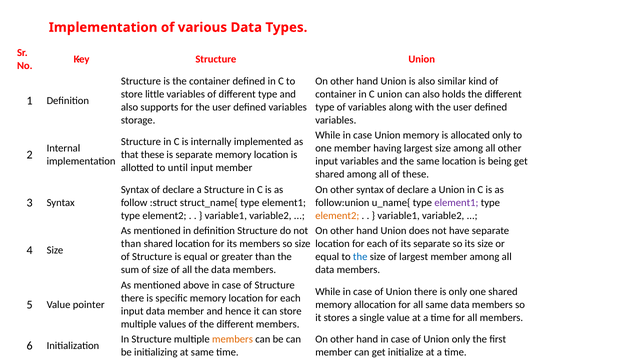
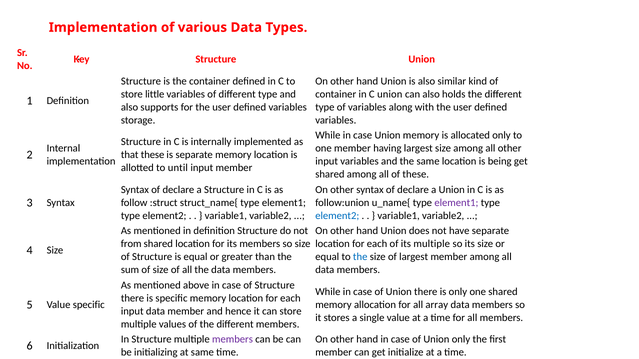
element2 colour: orange -> blue (337, 216)
than: than -> from (131, 244)
its separate: separate -> multiple (432, 244)
Value pointer: pointer -> specific (89, 305)
all same: same -> array (437, 305)
members colour: orange -> purple (233, 340)
